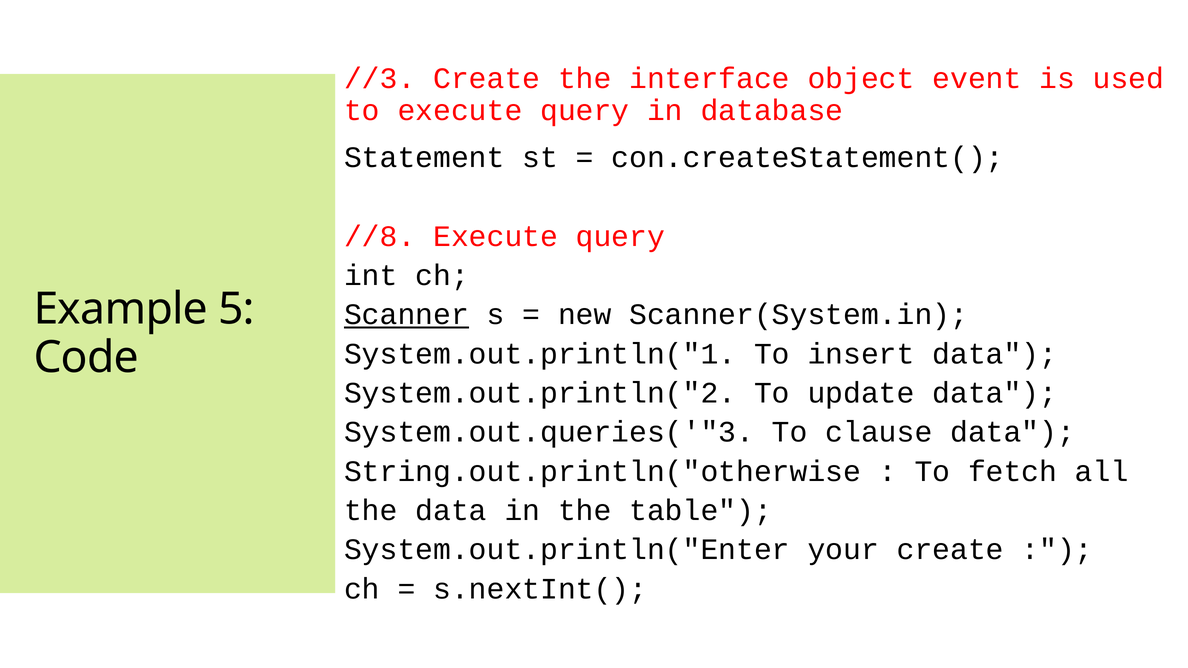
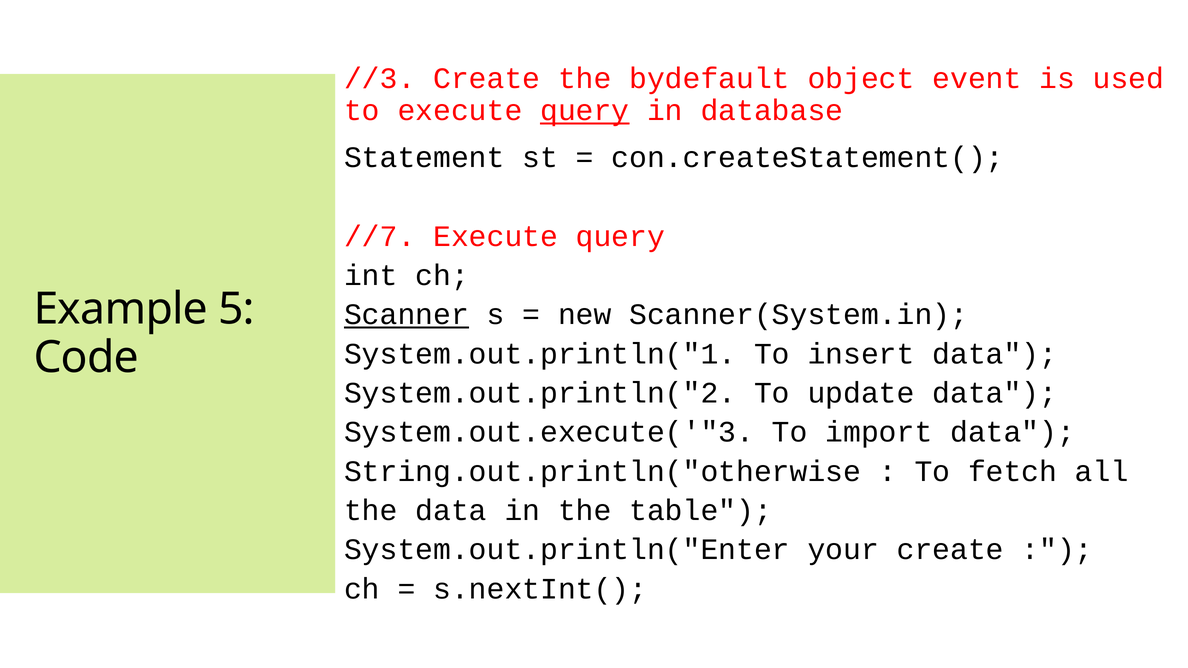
interface: interface -> bydefault (710, 79)
query underline: none -> present (585, 111)
//8: //8 -> //7 (380, 236)
System.out.queries('"3: System.out.queries('"3 -> System.out.execute('"3 (549, 432)
clause: clause -> import (879, 432)
